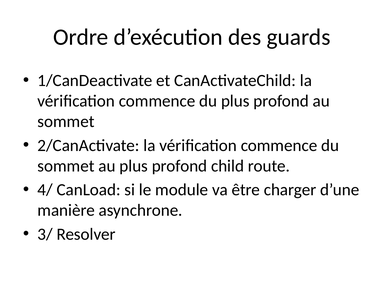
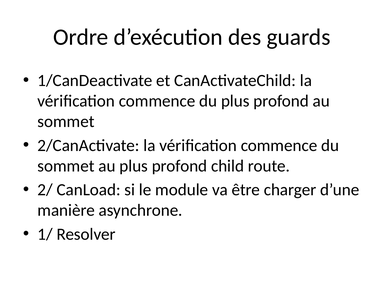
4/: 4/ -> 2/ (45, 190)
3/: 3/ -> 1/ (45, 234)
